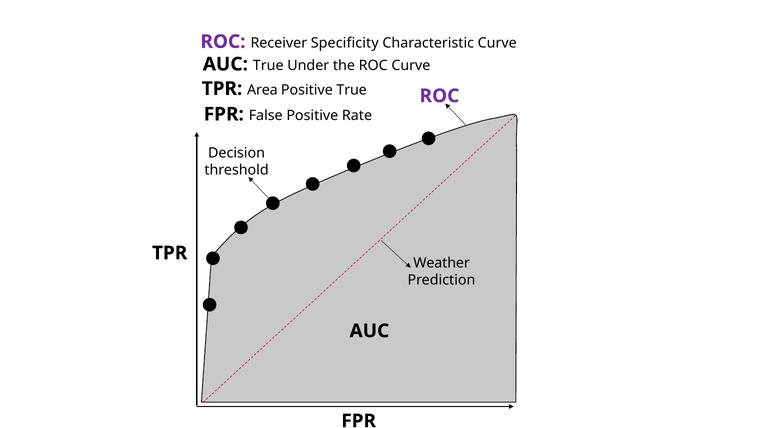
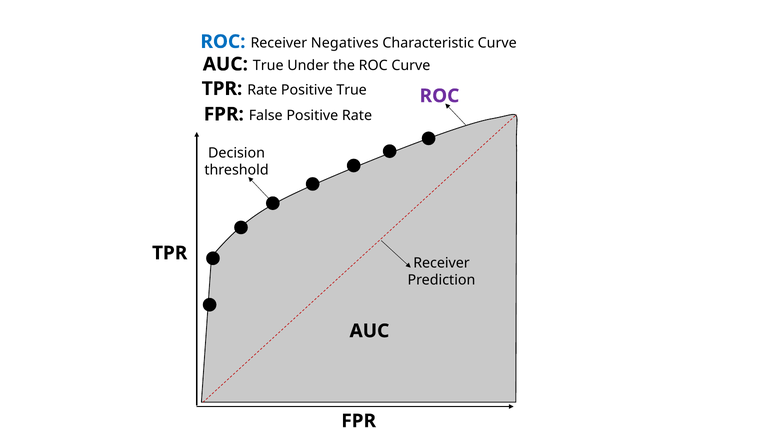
ROC colour: purple -> blue (223, 42)
Specificity: Specificity -> Negatives (345, 43)
TPR Area: Area -> Rate (262, 90)
Weather: Weather -> Receiver (441, 263)
